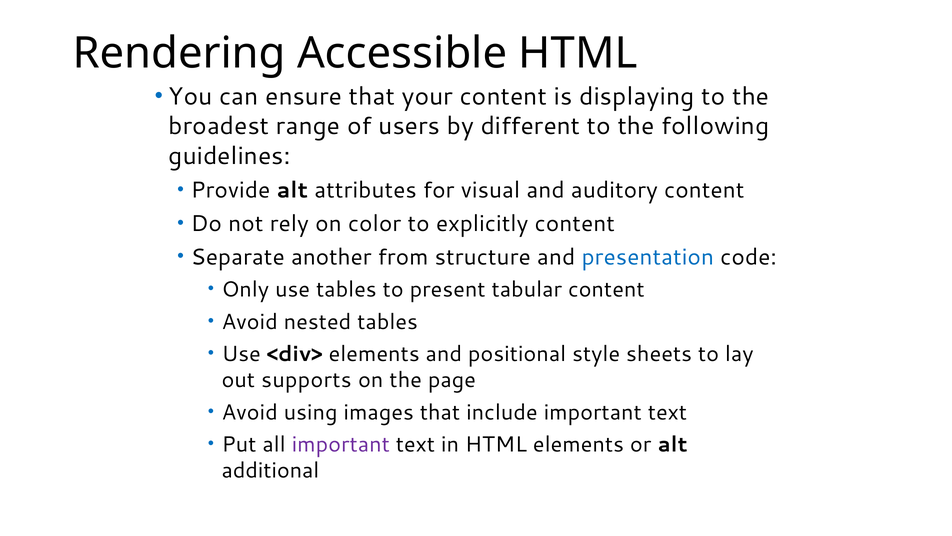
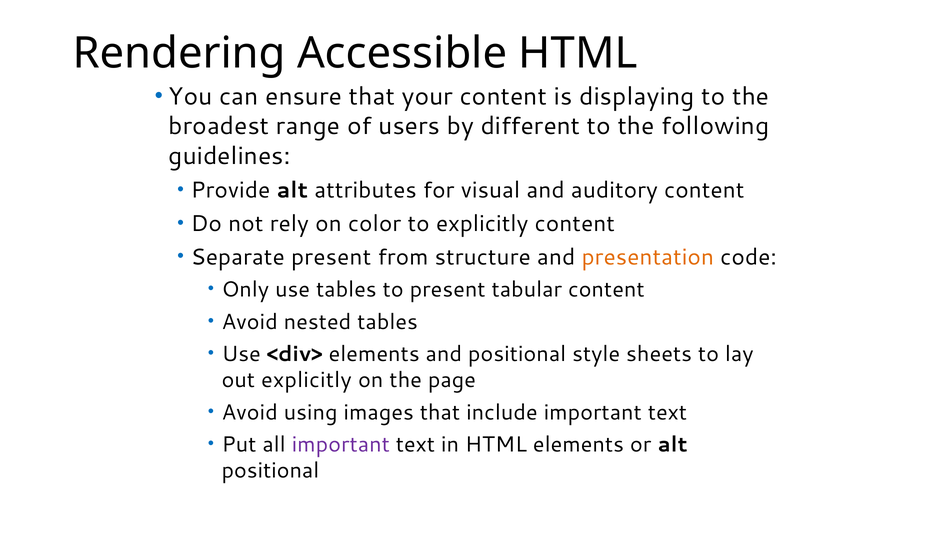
Separate another: another -> present (331, 257)
presentation colour: blue -> orange (648, 257)
out supports: supports -> explicitly (306, 380)
additional: additional -> positional (270, 470)
